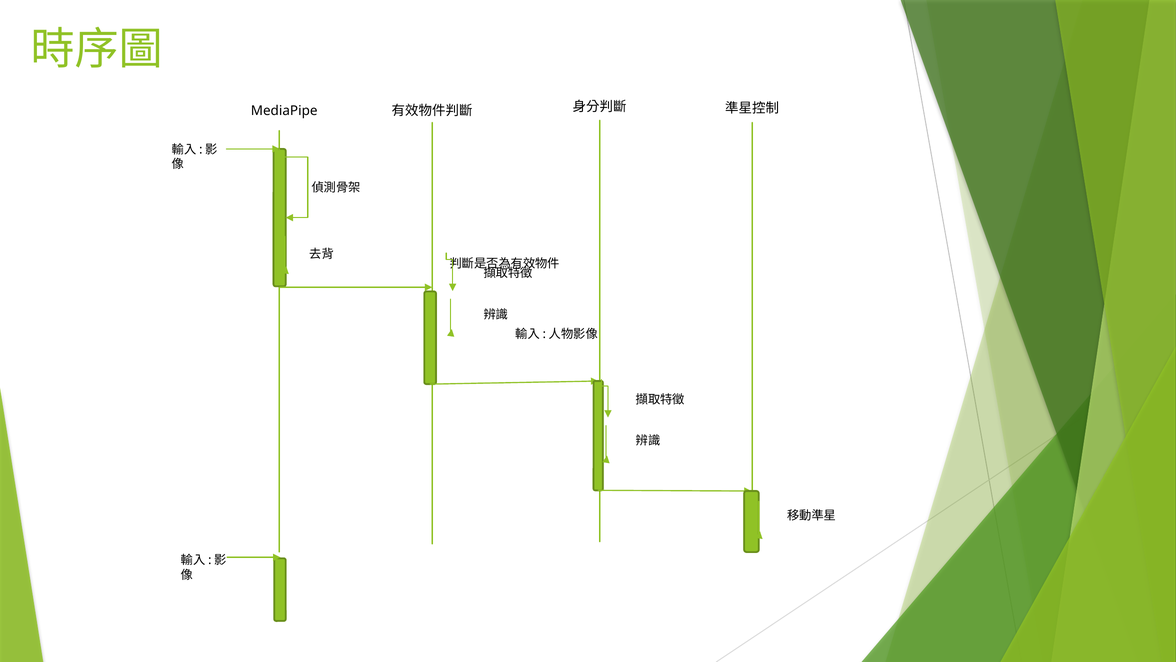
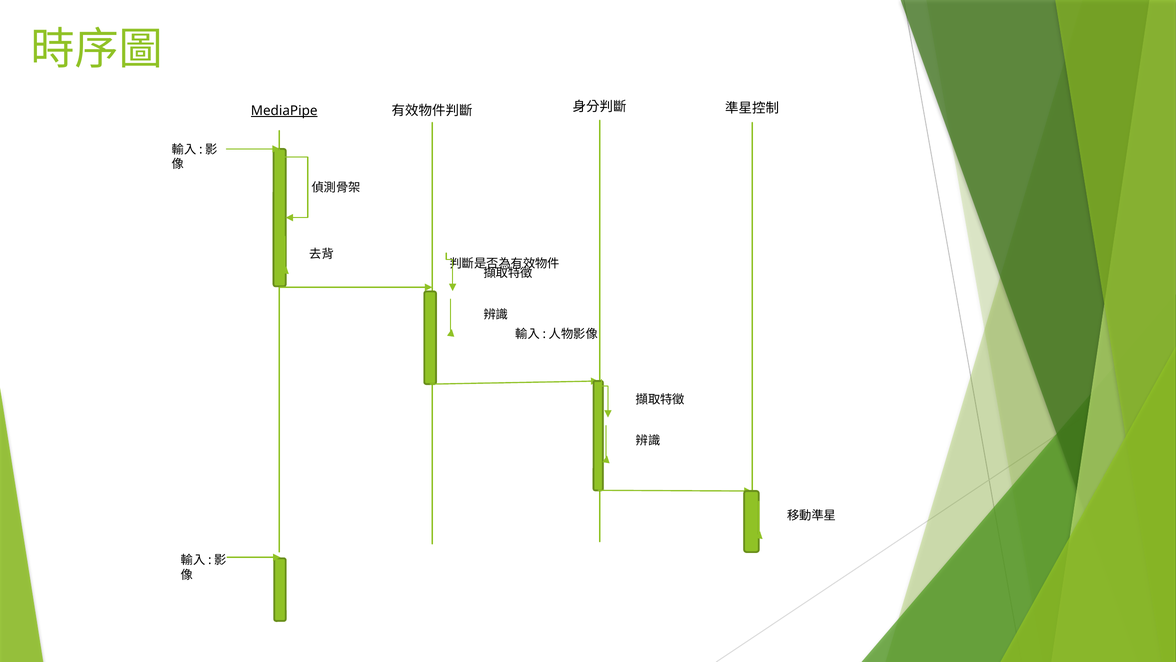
MediaPipe underline: none -> present (284, 110)
